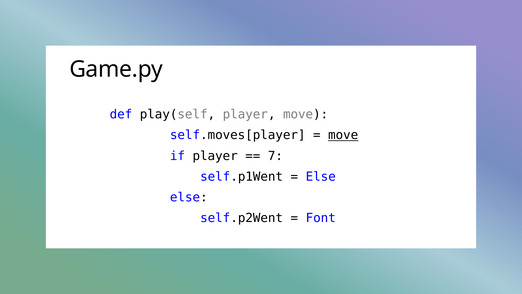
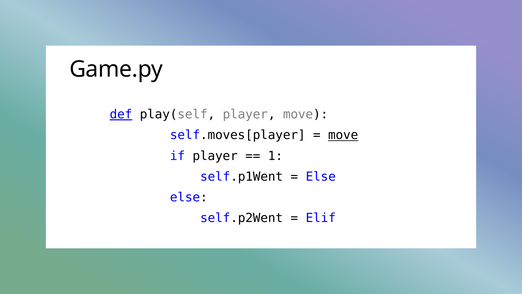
def underline: none -> present (121, 114)
7: 7 -> 1 (275, 156)
Font: Font -> Elif (321, 218)
